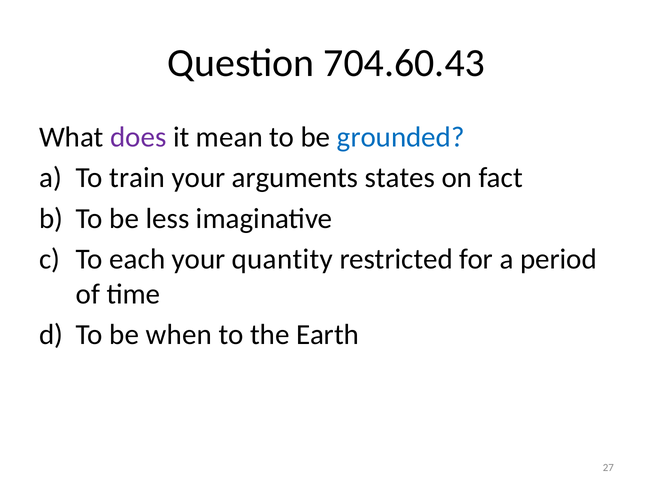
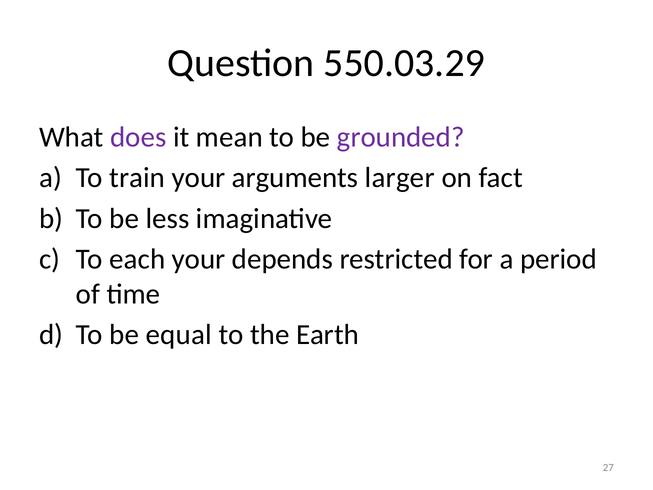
704.60.43: 704.60.43 -> 550.03.29 (404, 63)
grounded colour: blue -> purple (401, 137)
states: states -> larger (400, 178)
quantity: quantity -> depends (282, 259)
when: when -> equal (179, 335)
